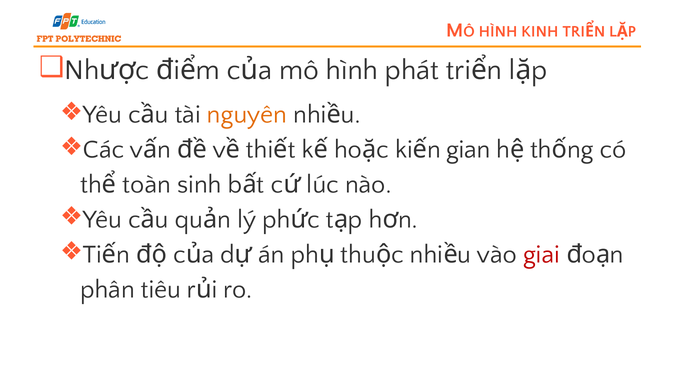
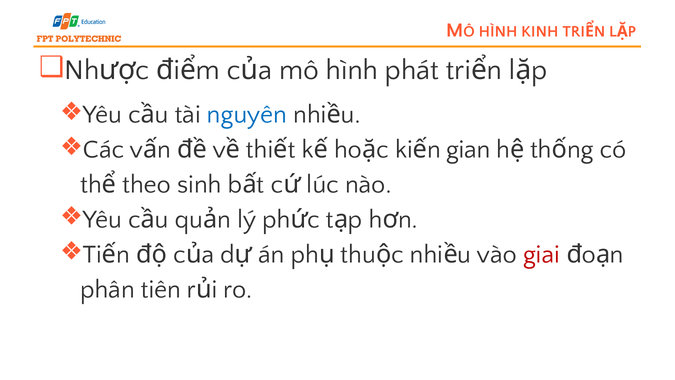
nguyên colour: orange -> blue (247, 114)
toàn: toàn -> theo (147, 184)
tiêu: tiêu -> tiên (161, 289)
